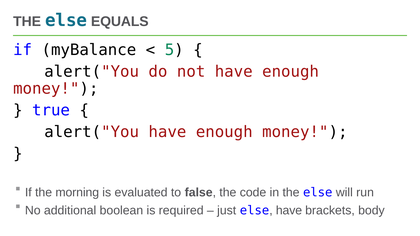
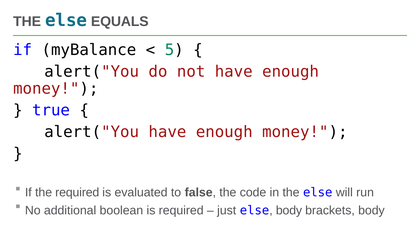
the morning: morning -> required (77, 193)
else have: have -> body (289, 211)
